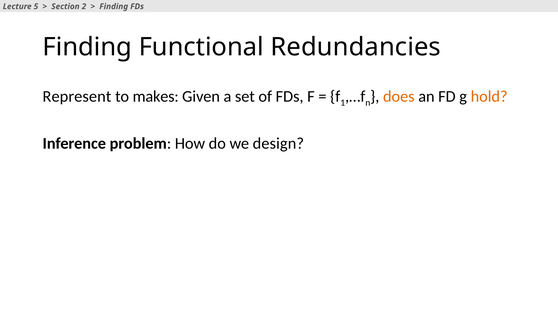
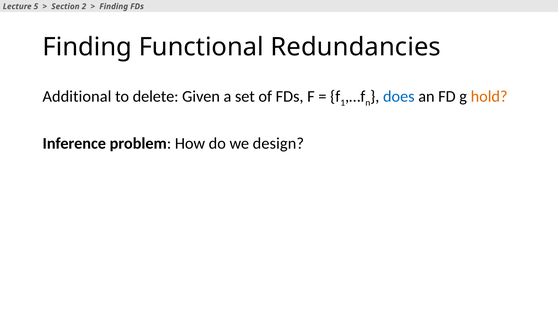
Represent: Represent -> Additional (77, 96)
makes: makes -> delete (156, 96)
does colour: orange -> blue (399, 96)
